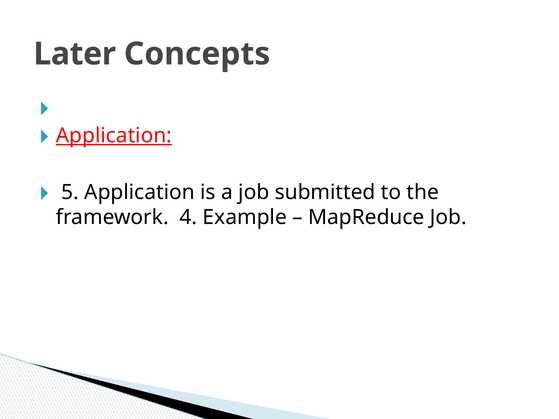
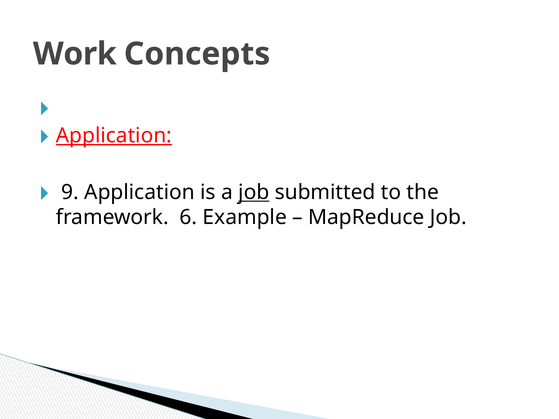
Later: Later -> Work (75, 54)
5: 5 -> 9 (70, 192)
job underline: none -> present (254, 192)
4: 4 -> 6 (188, 217)
